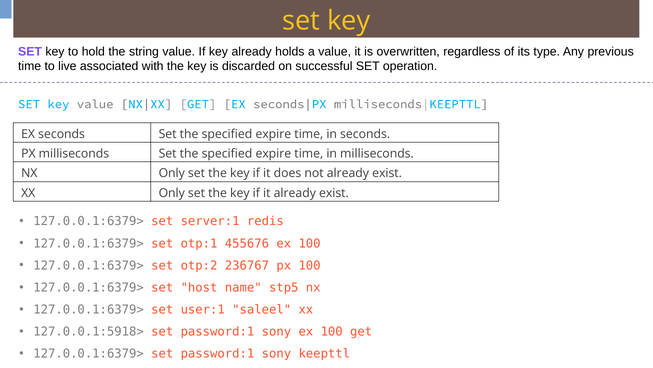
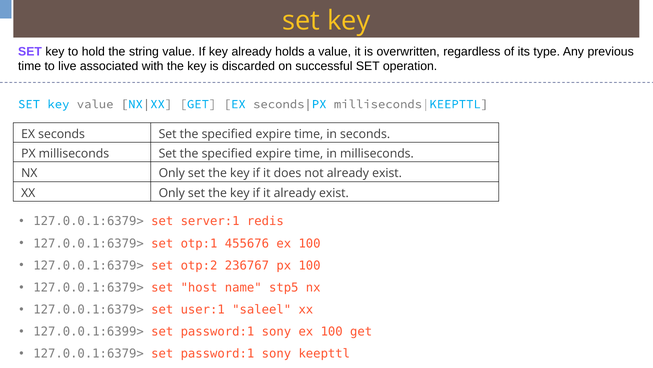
127.0.0.1:5918>: 127.0.0.1:5918> -> 127.0.0.1:6399> (89, 331)
